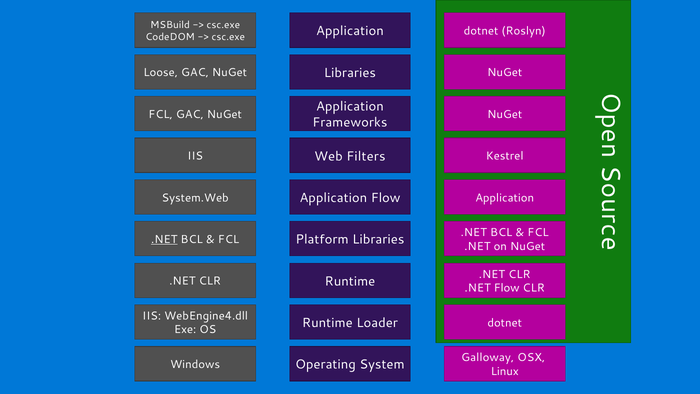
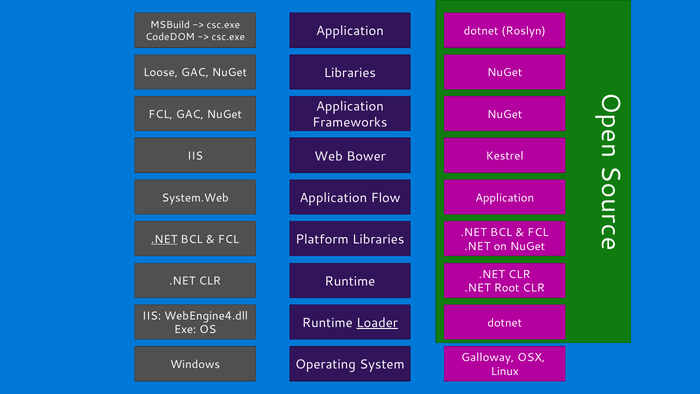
Filters: Filters -> Bower (366, 156)
.NET Flow: Flow -> Root (507, 288)
Loader underline: none -> present (377, 323)
